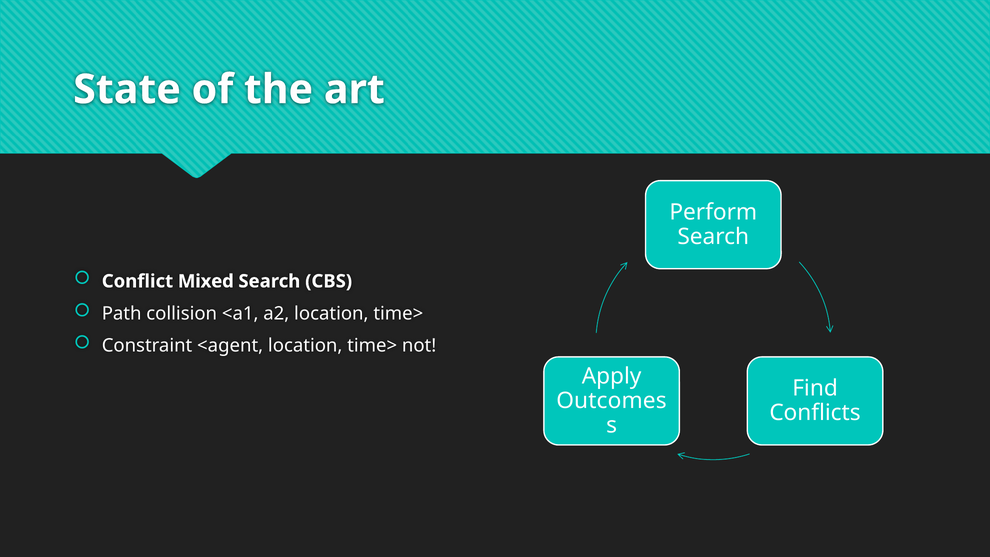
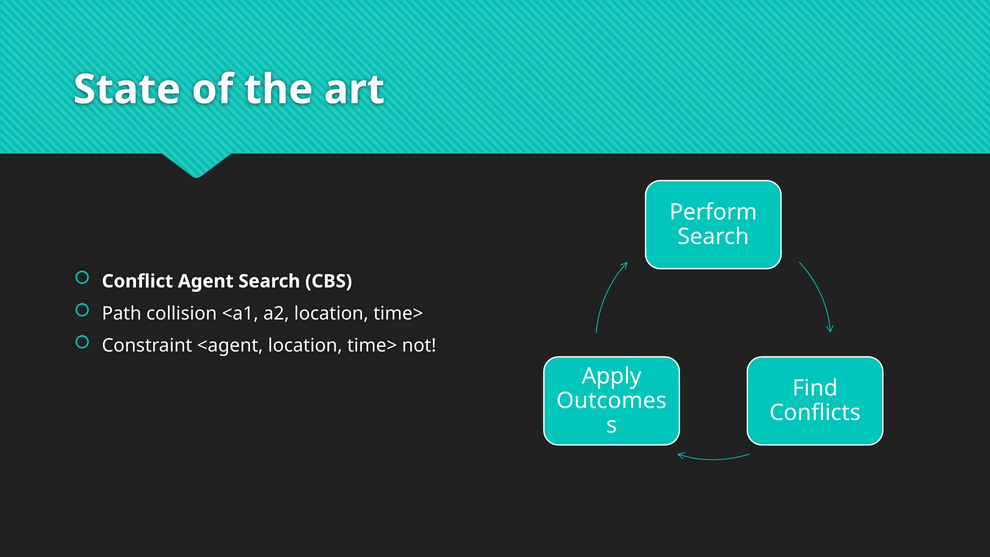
Mixed: Mixed -> Agent (206, 281)
